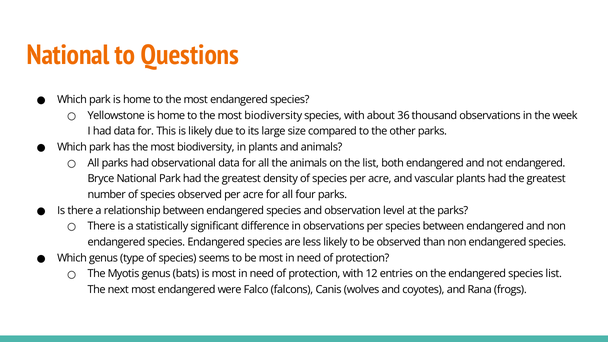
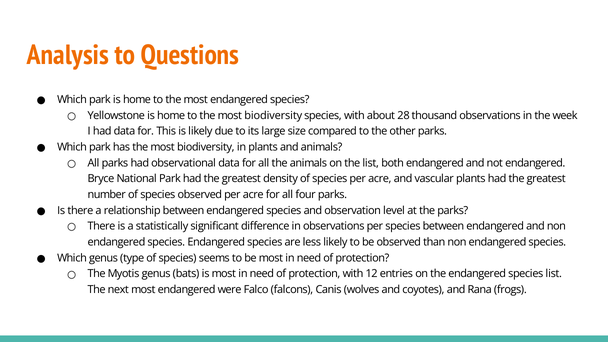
National: National -> Analysis (68, 55)
36: 36 -> 28 (403, 115)
